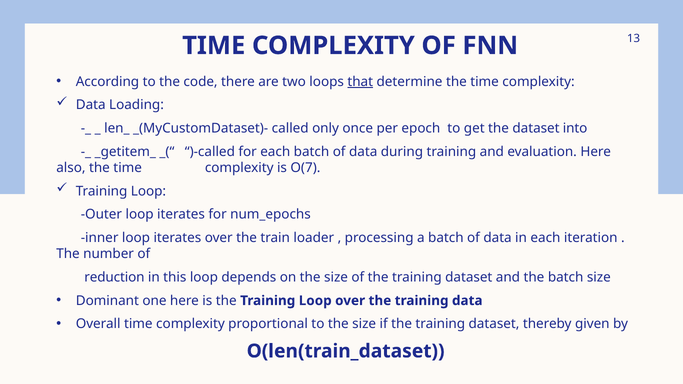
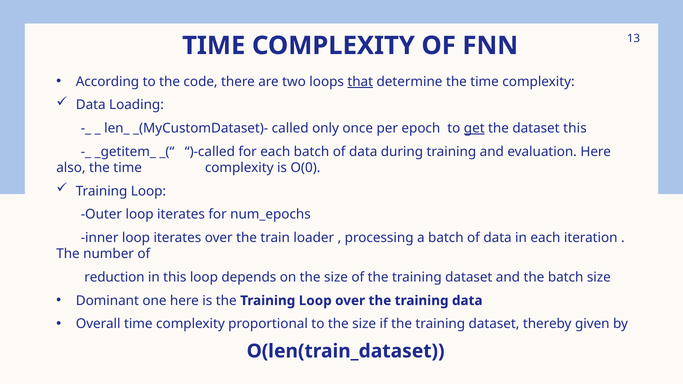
get underline: none -> present (474, 128)
dataset into: into -> this (575, 128)
O(7: O(7 -> O(0 (305, 168)
